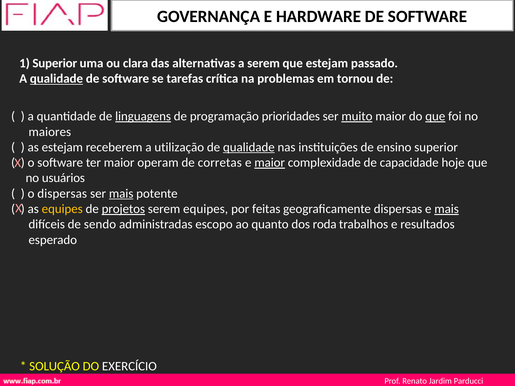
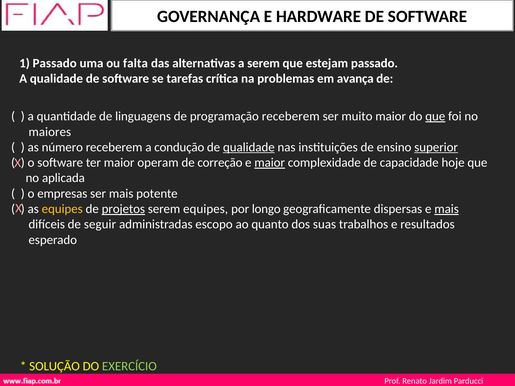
1 Superior: Superior -> Passado (55, 63)
clara: clara -> falta (135, 63)
qualidade underline: present -> none (56, 79)
tornou: tornou -> avança (355, 79)
linguagens underline: present -> none (143, 116)
programação prioridades: prioridades -> receberem (291, 116)
muito underline: present -> none (357, 116)
as estejam: estejam -> número (62, 147)
utilização: utilização -> condução (179, 147)
superior underline: none -> present (436, 147)
corretas: corretas -> correção (220, 163)
usuários: usuários -> aplicada (63, 178)
o dispersas: dispersas -> empresas (62, 194)
mais underline: present -> none (121, 194)
feitas: feitas -> longo (266, 209)
sendo: sendo -> seguir (100, 225)
roda: roda -> suas (325, 225)
EXERCÍCIO colour: white -> light green (129, 366)
